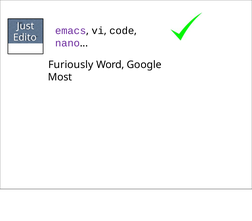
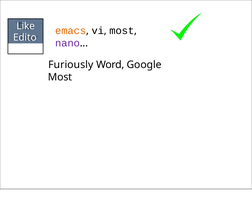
Just: Just -> Like (26, 26)
emacs colour: purple -> orange (71, 31)
code: code -> most (122, 31)
